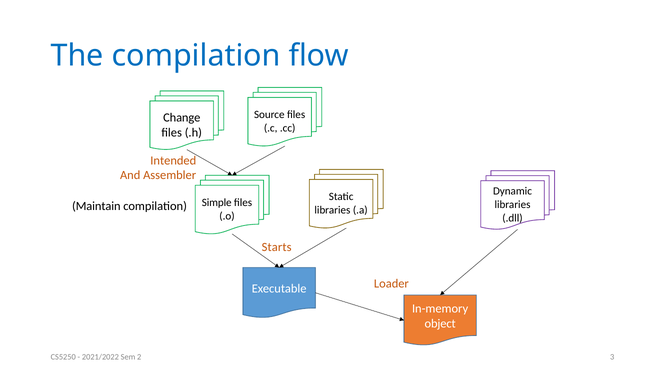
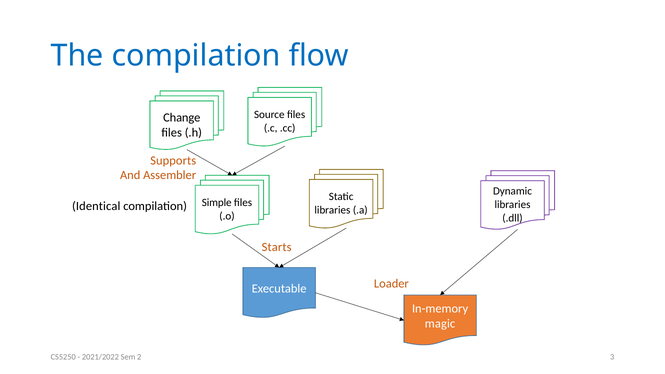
Intended: Intended -> Supports (173, 160)
Maintain: Maintain -> Identical (96, 206)
object: object -> magic (440, 324)
